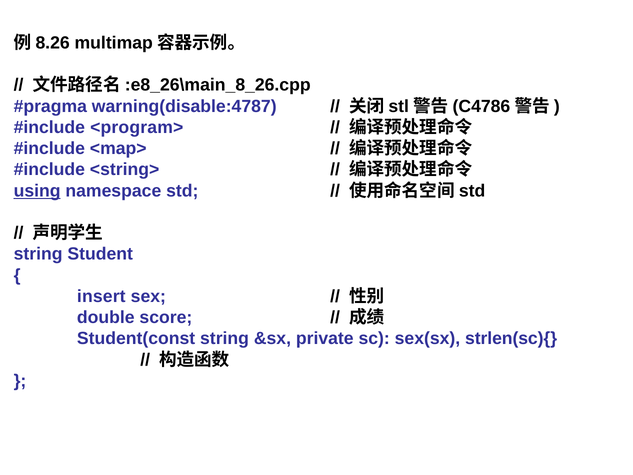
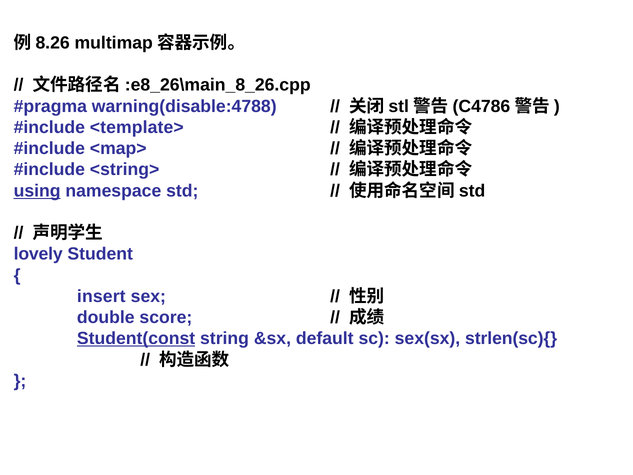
warning(disable:4787: warning(disable:4787 -> warning(disable:4788 (184, 106)
<program>: <program> -> <template> (137, 127)
string: string -> lovely (38, 254)
Student(const underline: none -> present (136, 338)
private: private -> default (325, 338)
